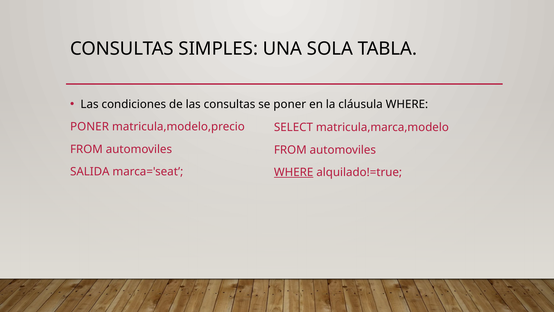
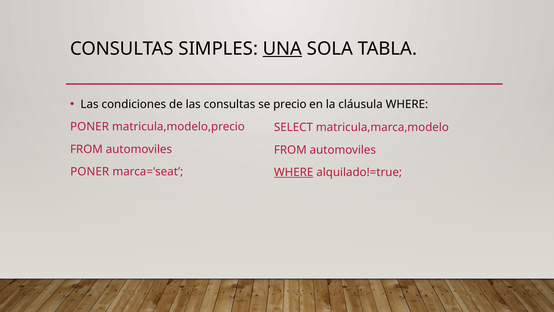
UNA underline: none -> present (282, 49)
se poner: poner -> precio (290, 104)
SALIDA: SALIDA -> PONER (90, 171)
